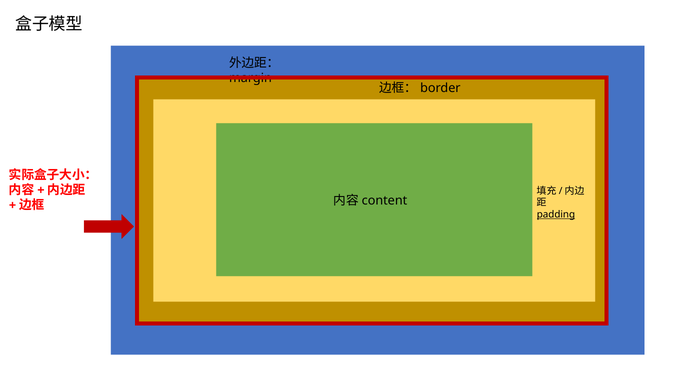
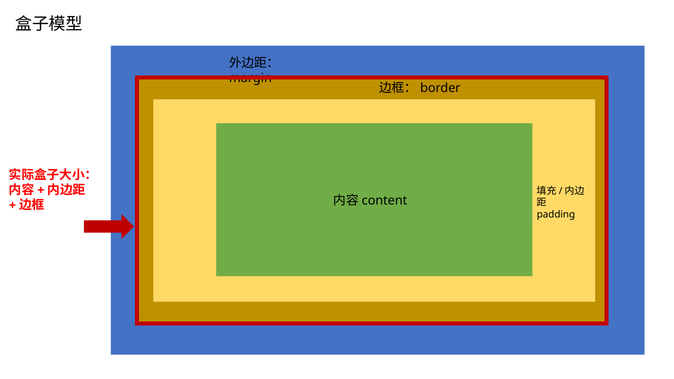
padding underline: present -> none (556, 215)
